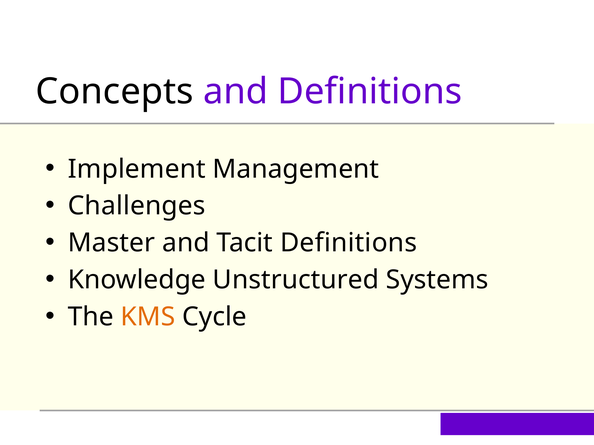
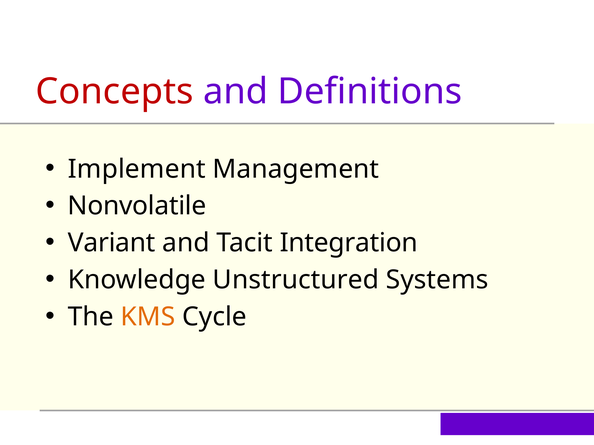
Concepts colour: black -> red (115, 92)
Challenges: Challenges -> Nonvolatile (137, 206)
Master: Master -> Variant (112, 243)
Tacit Definitions: Definitions -> Integration (349, 243)
